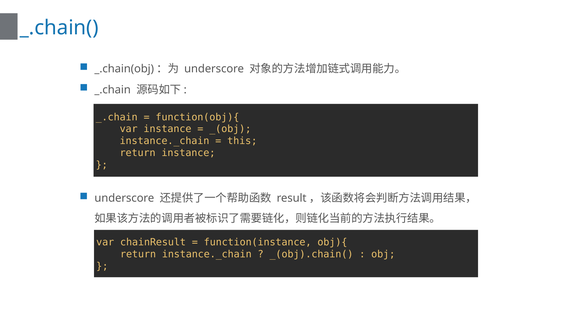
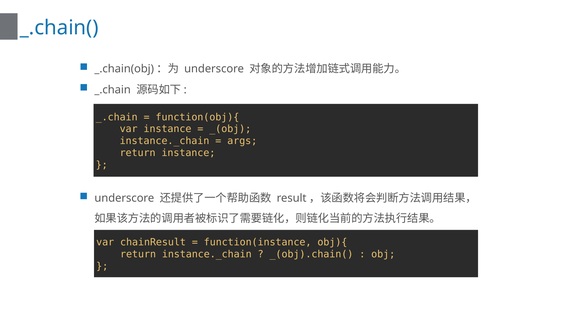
this: this -> args (242, 141)
